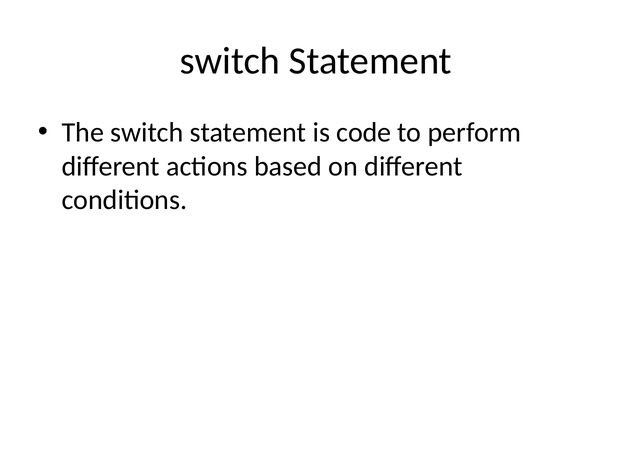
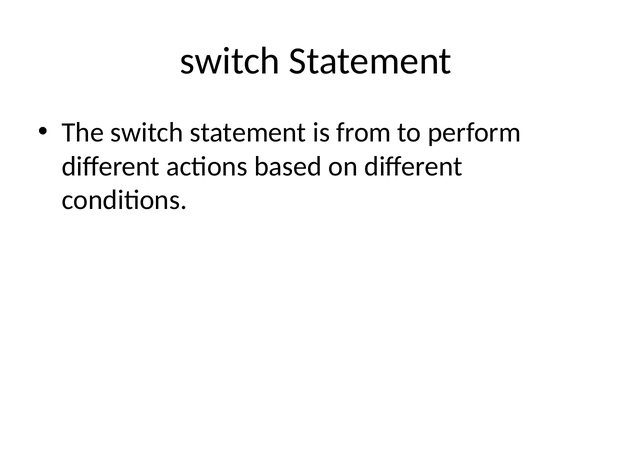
code: code -> from (364, 133)
